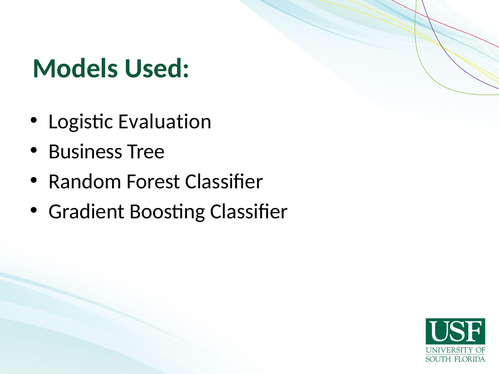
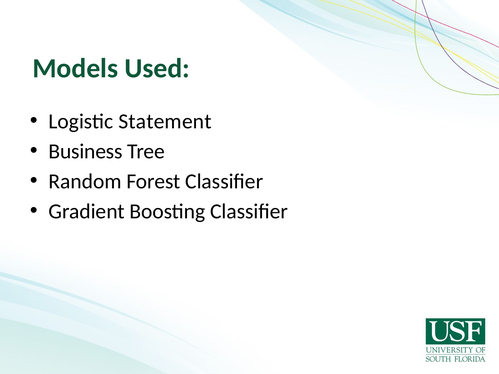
Evaluation: Evaluation -> Statement (165, 121)
